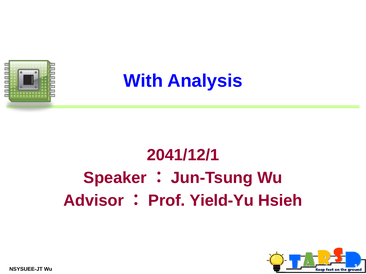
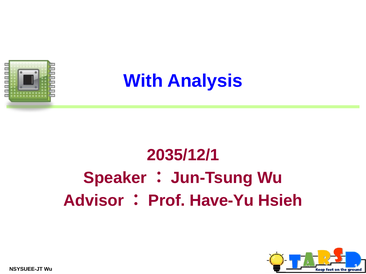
2041/12/1: 2041/12/1 -> 2035/12/1 (183, 155)
Yield-Yu: Yield-Yu -> Have-Yu (222, 201)
